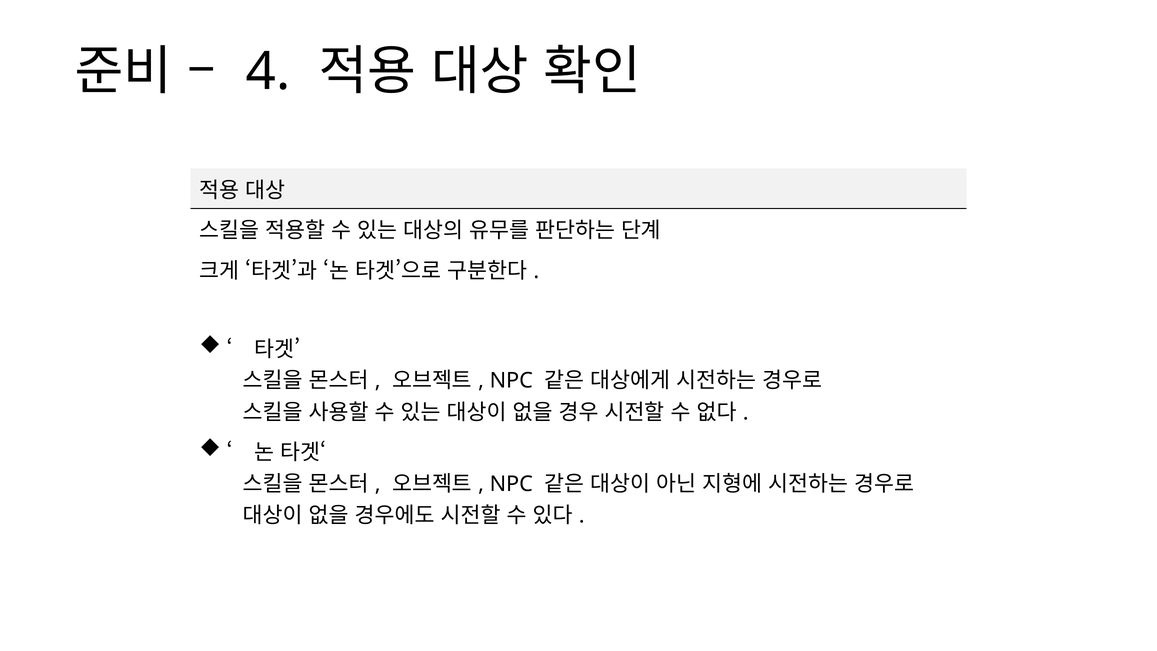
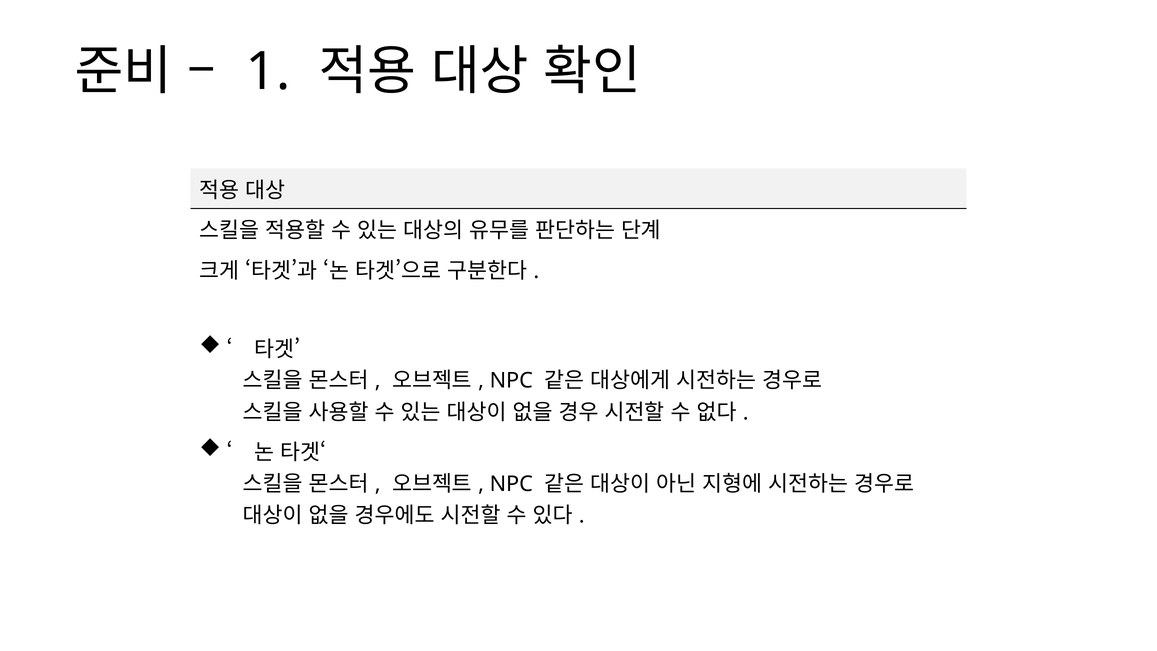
4: 4 -> 1 (268, 72)
